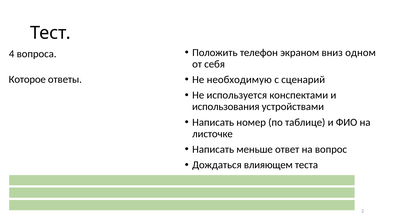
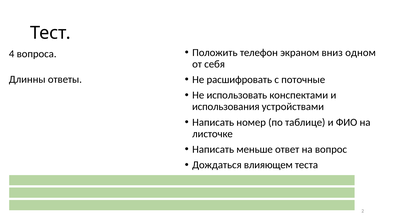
необходимую: необходимую -> расшифровать (239, 80)
сценарий: сценарий -> поточные (303, 80)
Которое: Которое -> Длинны (27, 80)
используется: используется -> использовать (237, 95)
